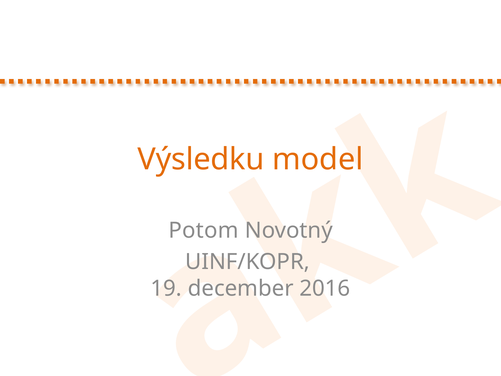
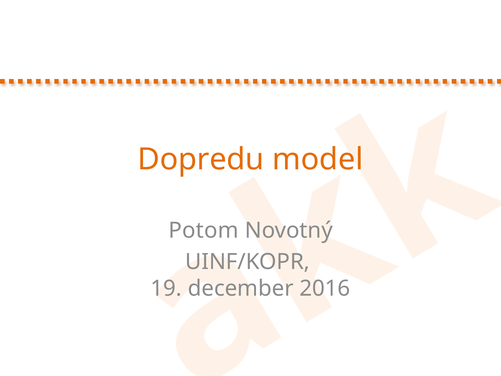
Výsledku: Výsledku -> Dopredu (201, 159)
